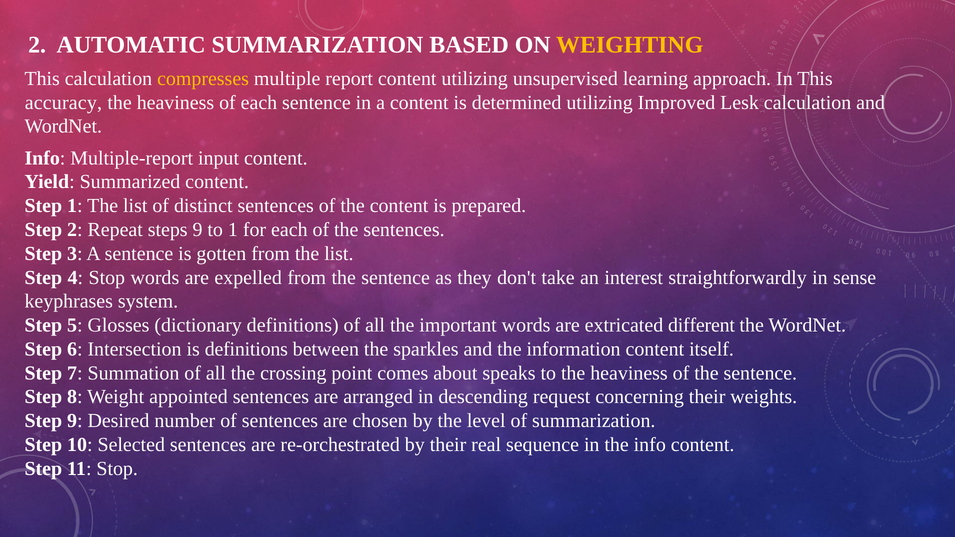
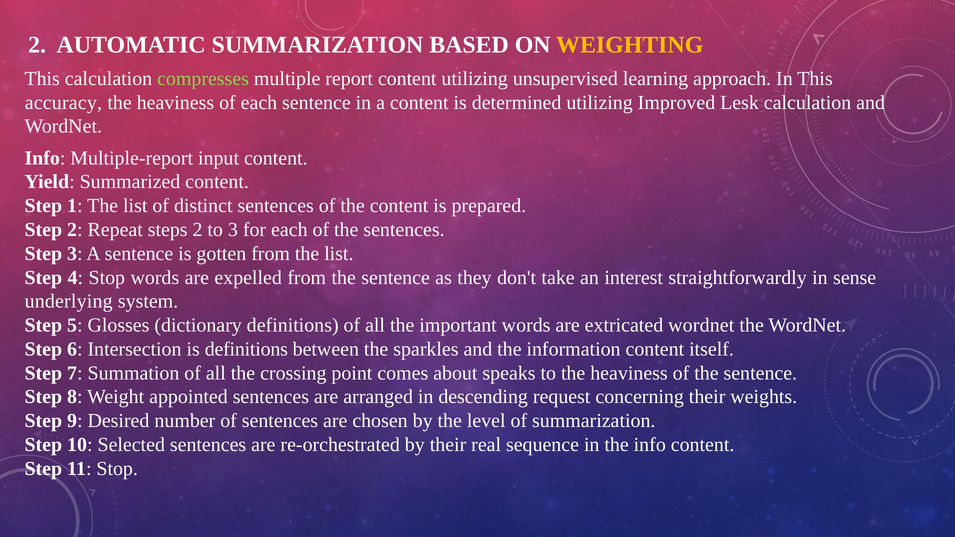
compresses colour: yellow -> light green (203, 79)
steps 9: 9 -> 2 (198, 230)
to 1: 1 -> 3 (233, 230)
keyphrases: keyphrases -> underlying (69, 301)
extricated different: different -> wordnet (701, 325)
